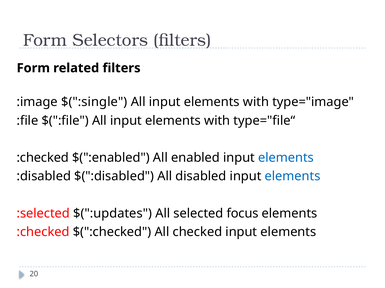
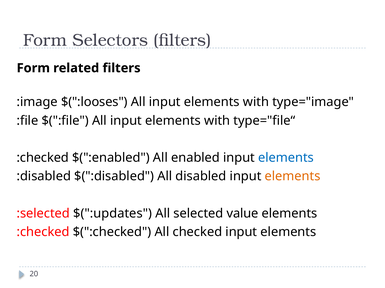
$(":single: $(":single -> $(":looses (94, 102)
elements colour: blue -> orange (293, 177)
focus: focus -> value (243, 214)
